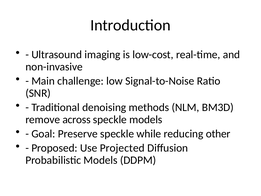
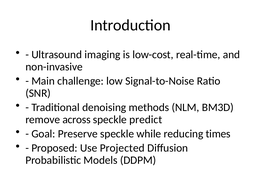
speckle models: models -> predict (146, 119)
other: other -> times (218, 134)
